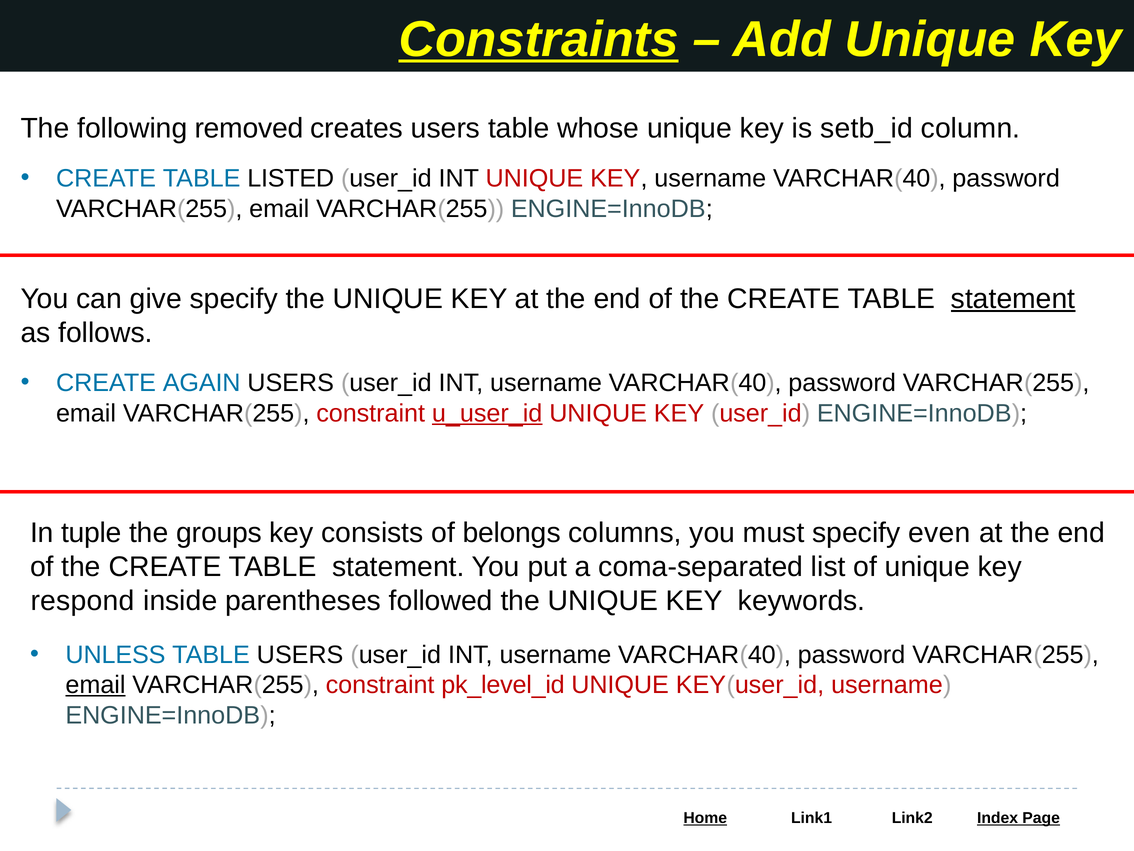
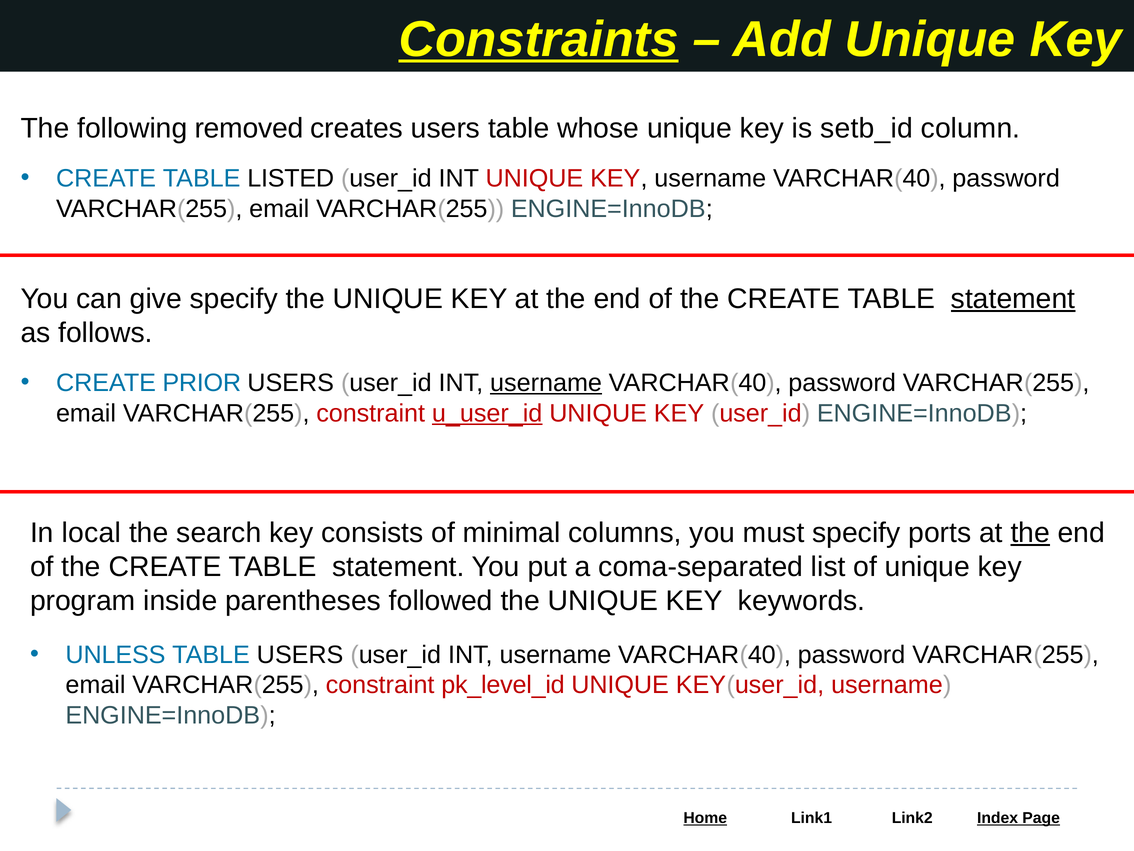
AGAIN: AGAIN -> PRIOR (202, 383)
username underline: none -> present (546, 383)
tuple: tuple -> local (91, 532)
groups: groups -> search (219, 532)
belongs: belongs -> minimal (512, 532)
even: even -> ports (940, 532)
the underline: none -> present (1030, 532)
respond: respond -> program (83, 601)
email underline: present -> none (95, 685)
